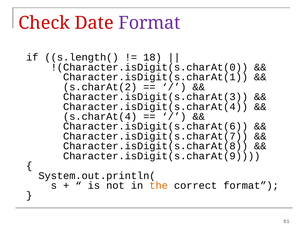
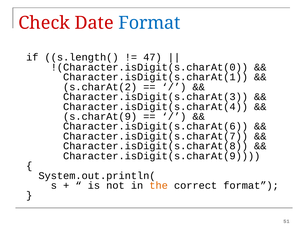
Format colour: purple -> blue (149, 23)
18: 18 -> 47 (152, 57)
s.charAt(4: s.charAt(4 -> s.charAt(9 (100, 116)
